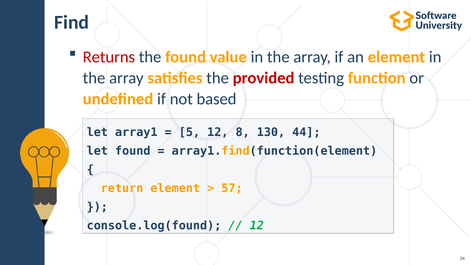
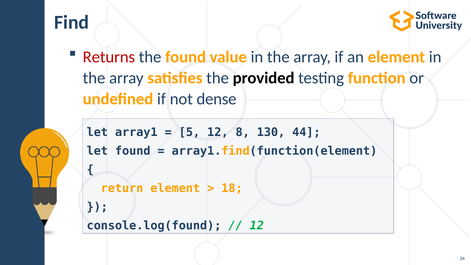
provided colour: red -> black (264, 78)
based: based -> dense (217, 99)
57: 57 -> 18 (232, 188)
